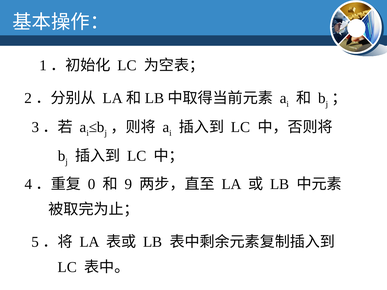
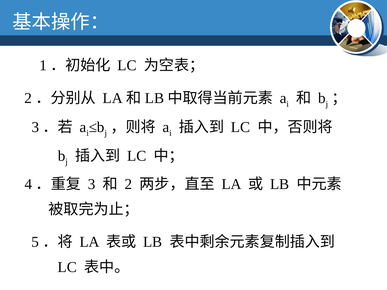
0: 0 -> 3 (92, 184)
9: 9 -> 2 (128, 184)
